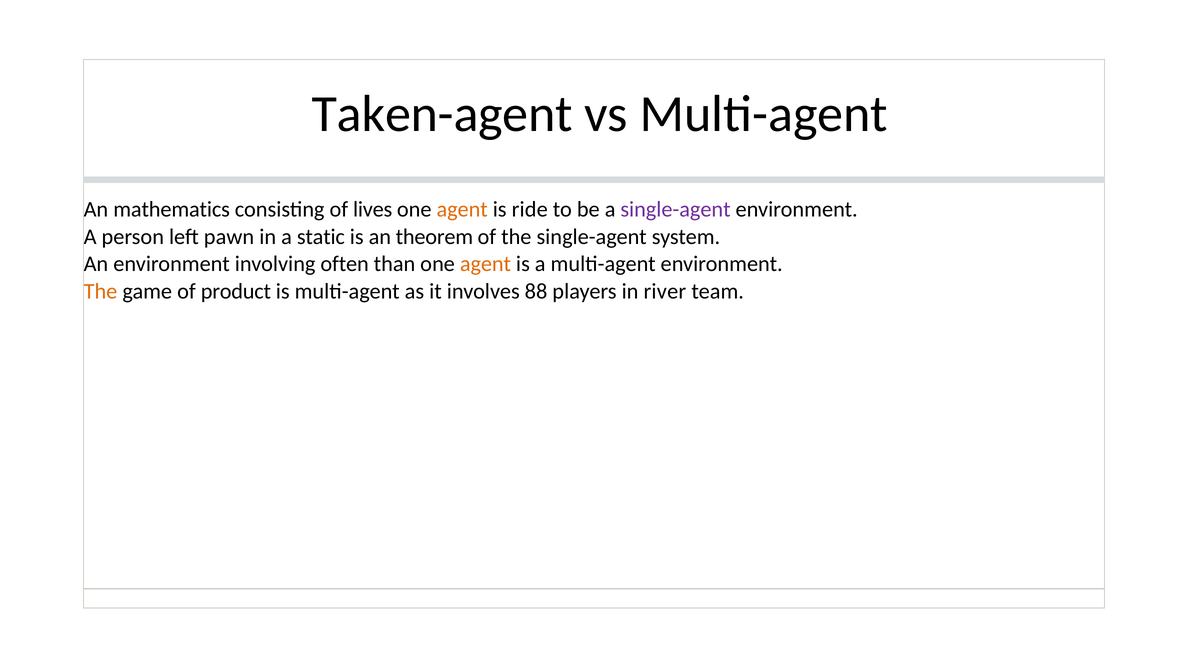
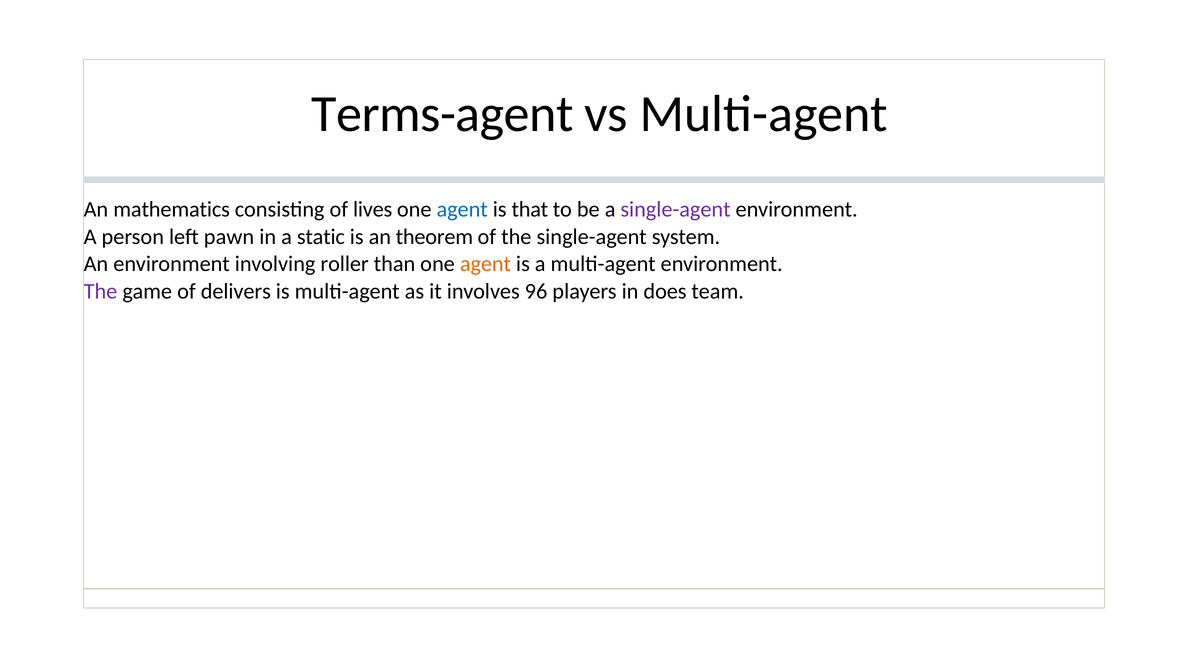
Taken-agent: Taken-agent -> Terms-agent (442, 114)
agent colour: orange -> blue (462, 209)
ride: ride -> that (530, 209)
often: often -> roller (345, 264)
The colour: orange -> purple (101, 291)
product: product -> delivers (236, 291)
88: 88 -> 96 (536, 291)
river: river -> does (665, 291)
